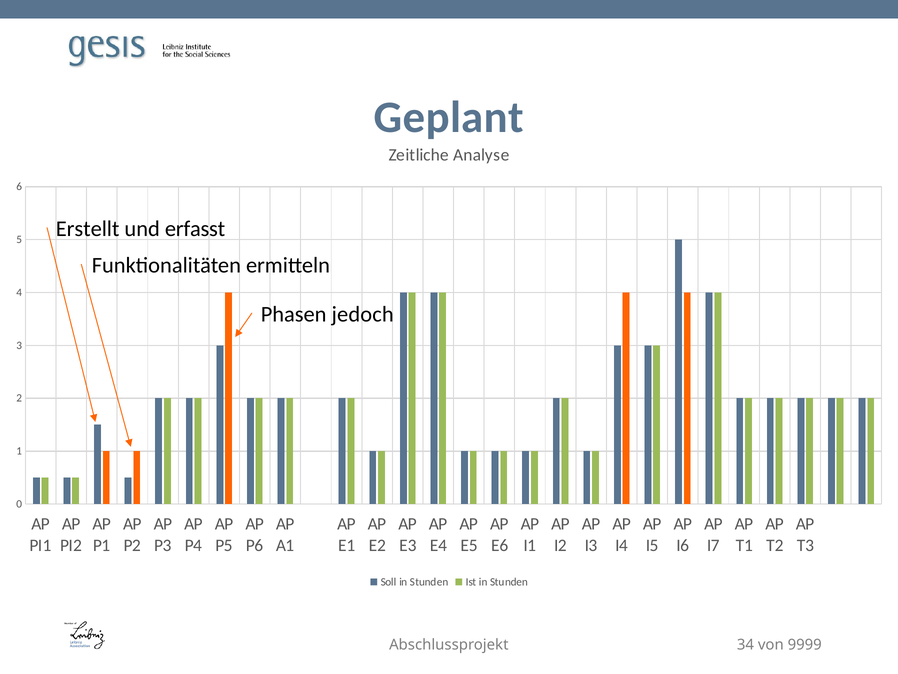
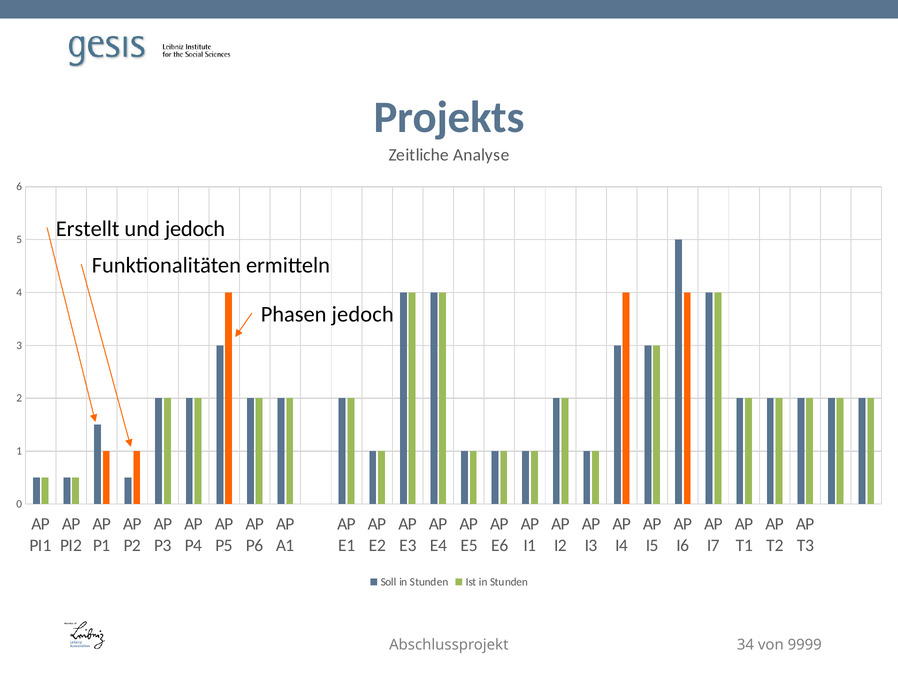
Geplant: Geplant -> Projekts (449, 117)
und erfasst: erfasst -> jedoch (195, 229)
